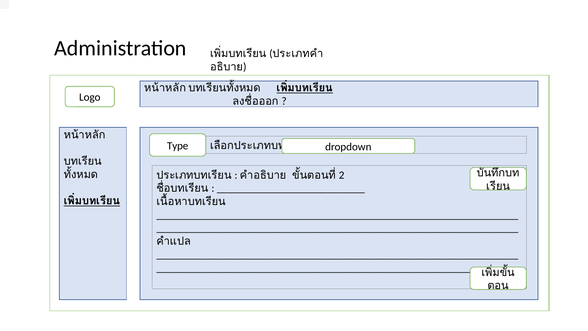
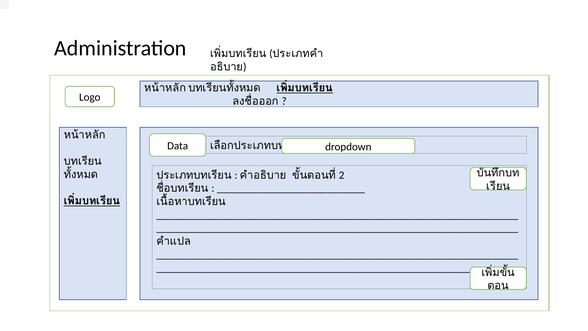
Type: Type -> Data (178, 146)
